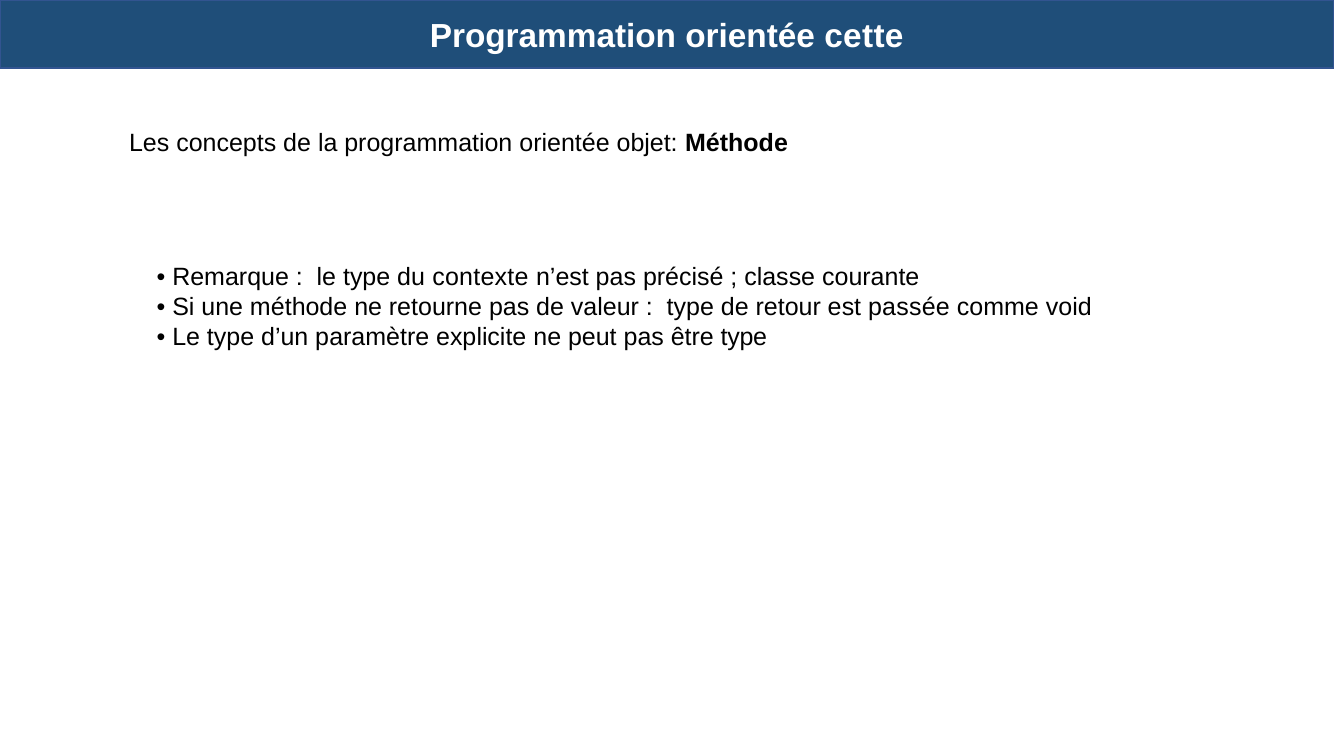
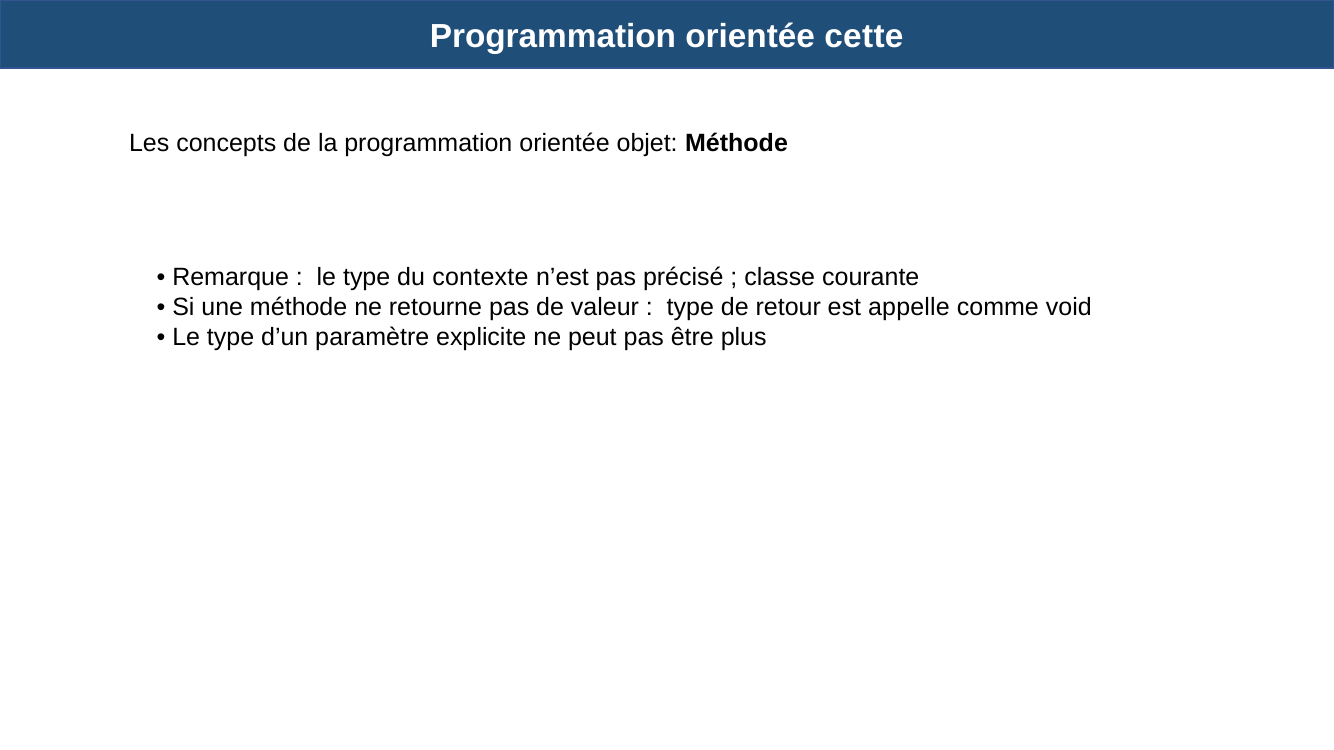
passée: passée -> appelle (909, 308)
être type: type -> plus (744, 338)
